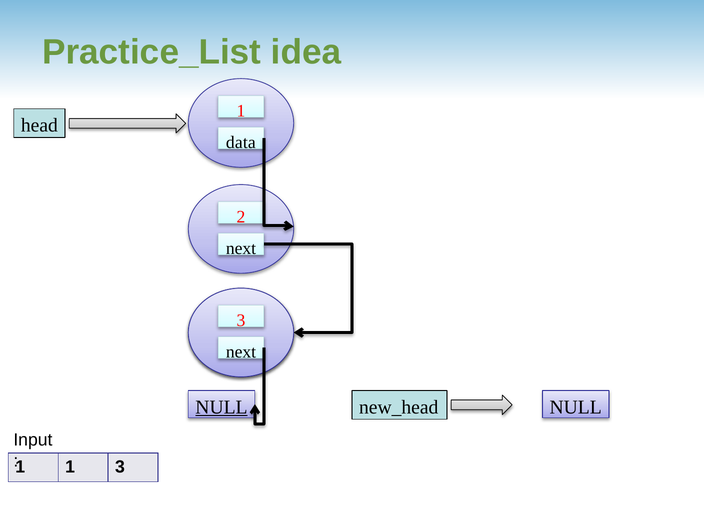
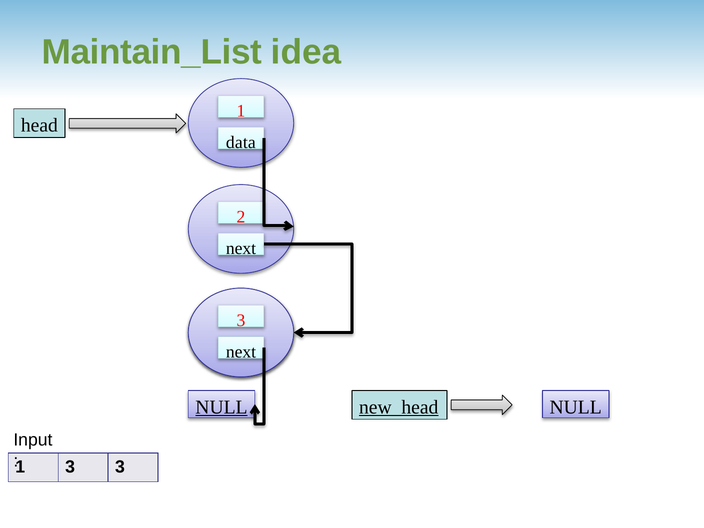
Practice_List: Practice_List -> Maintain_List (152, 52)
new_head underline: none -> present (399, 407)
1: 1 -> 3 (70, 467)
